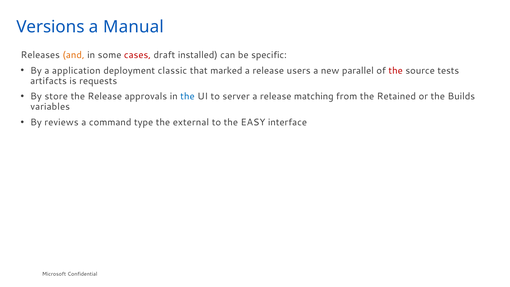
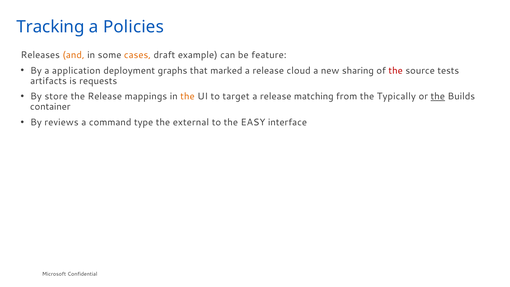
Versions: Versions -> Tracking (50, 27)
Manual: Manual -> Policies (133, 27)
cases colour: red -> orange (137, 55)
installed: installed -> example (198, 55)
specific: specific -> feature (269, 55)
classic: classic -> graphs (173, 70)
users: users -> cloud (299, 70)
parallel: parallel -> sharing (358, 70)
approvals: approvals -> mappings (146, 96)
the colour: blue -> orange (187, 96)
server: server -> target (236, 96)
Retained: Retained -> Typically (396, 96)
the underline: none -> present (438, 96)
variables: variables -> container (50, 107)
